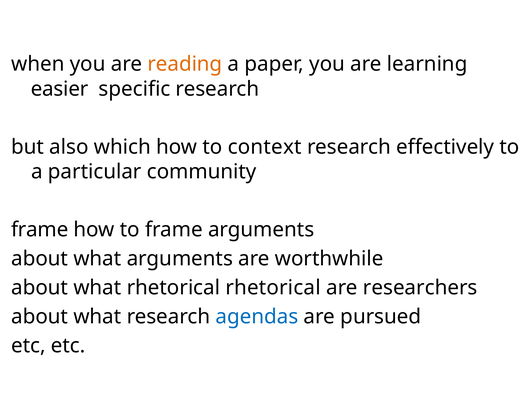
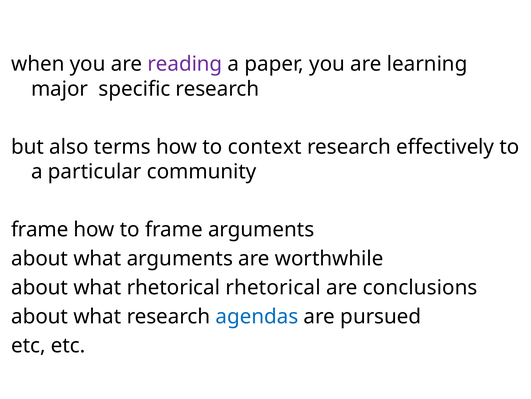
reading colour: orange -> purple (185, 64)
easier: easier -> major (60, 89)
which: which -> terms (122, 147)
researchers: researchers -> conclusions (420, 287)
